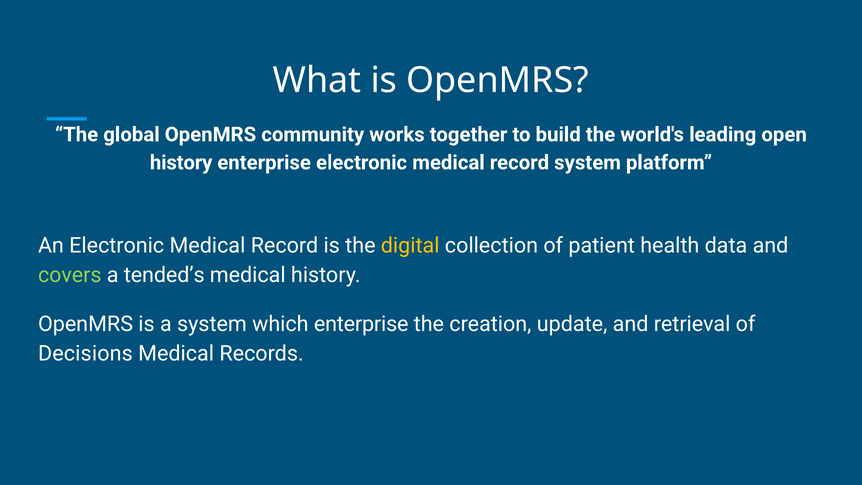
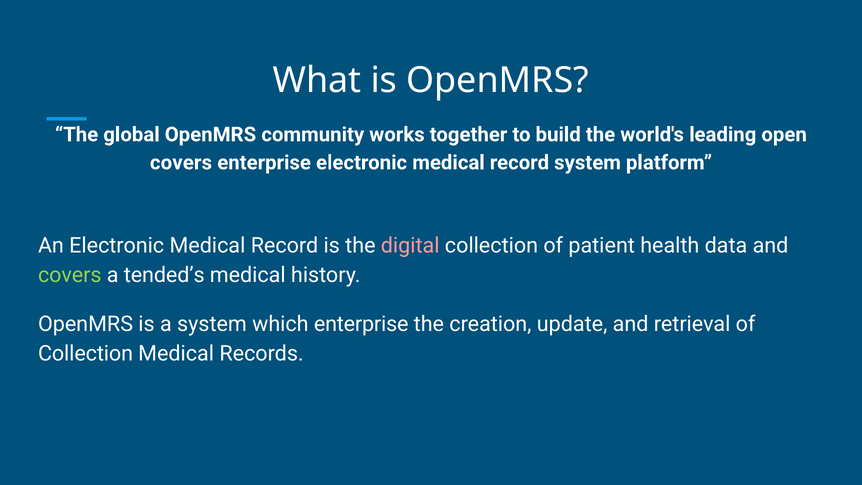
history: history -> covers (181, 163)
digital colour: yellow -> pink (410, 245)
Decisions: Decisions -> Collection (86, 354)
